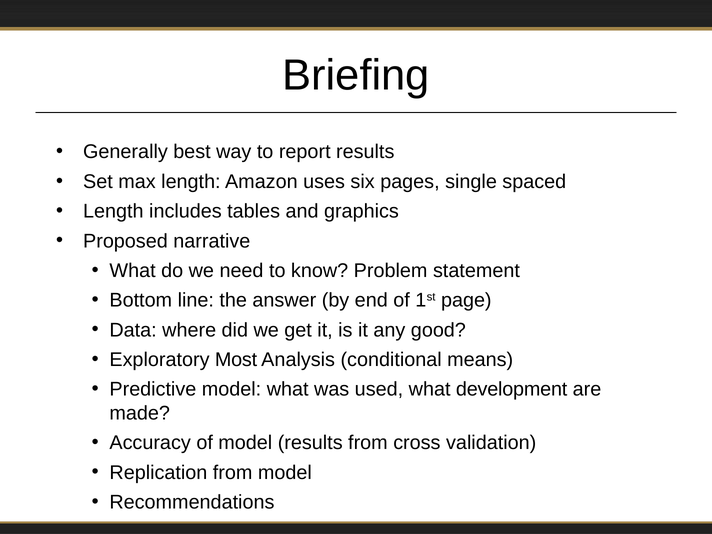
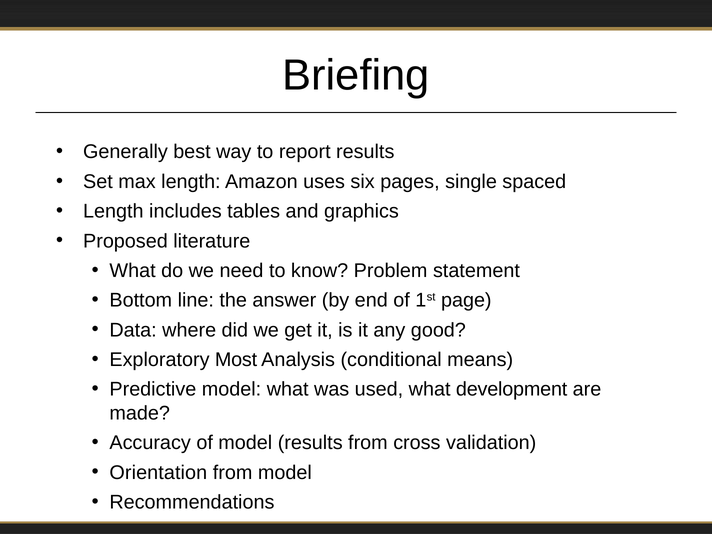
narrative: narrative -> literature (212, 241)
Replication: Replication -> Orientation (158, 473)
